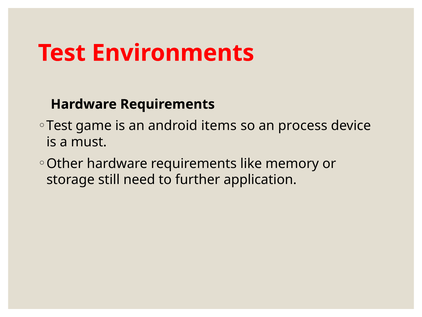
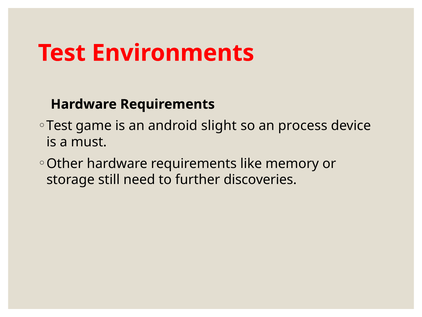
items: items -> slight (219, 126)
application: application -> discoveries (260, 180)
